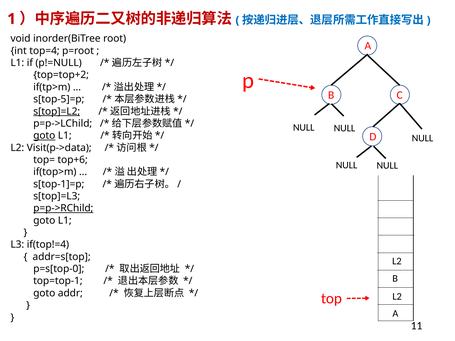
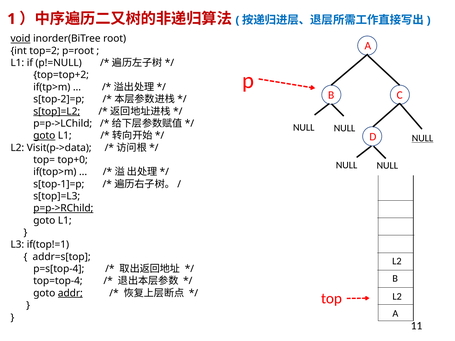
void underline: none -> present (21, 39)
top=4: top=4 -> top=2 (44, 51)
s[top-5]=p: s[top-5]=p -> s[top-2]=p (59, 99)
NULL underline: none -> present (422, 138)
top+6: top+6 -> top+0 (73, 160)
if(top!=4: if(top!=4 -> if(top!=1 (48, 245)
p=s[top-0: p=s[top-0 -> p=s[top-4 (59, 269)
top=top-1: top=top-1 -> top=top-4 (58, 281)
addr underline: none -> present (70, 293)
